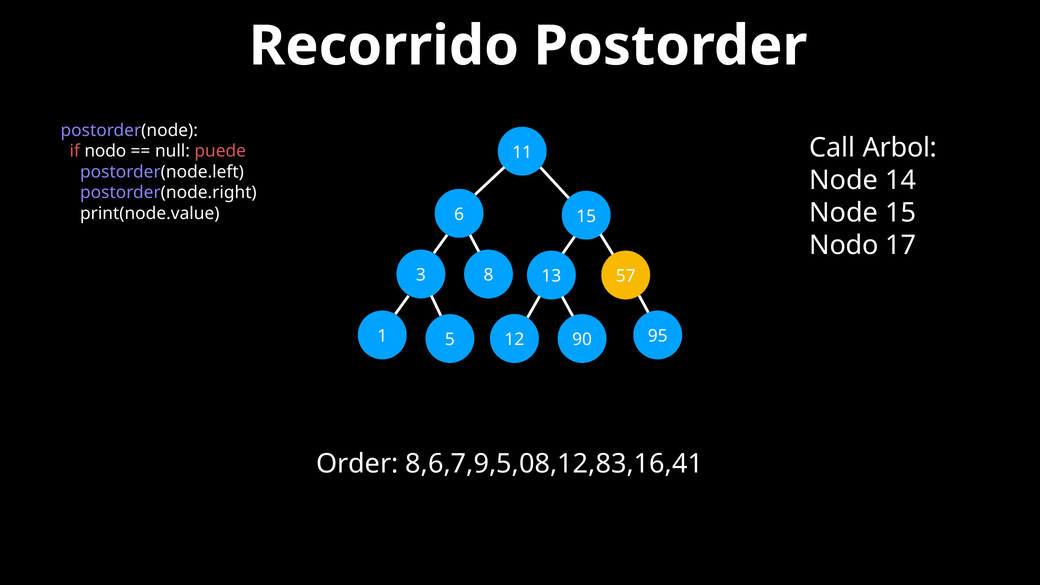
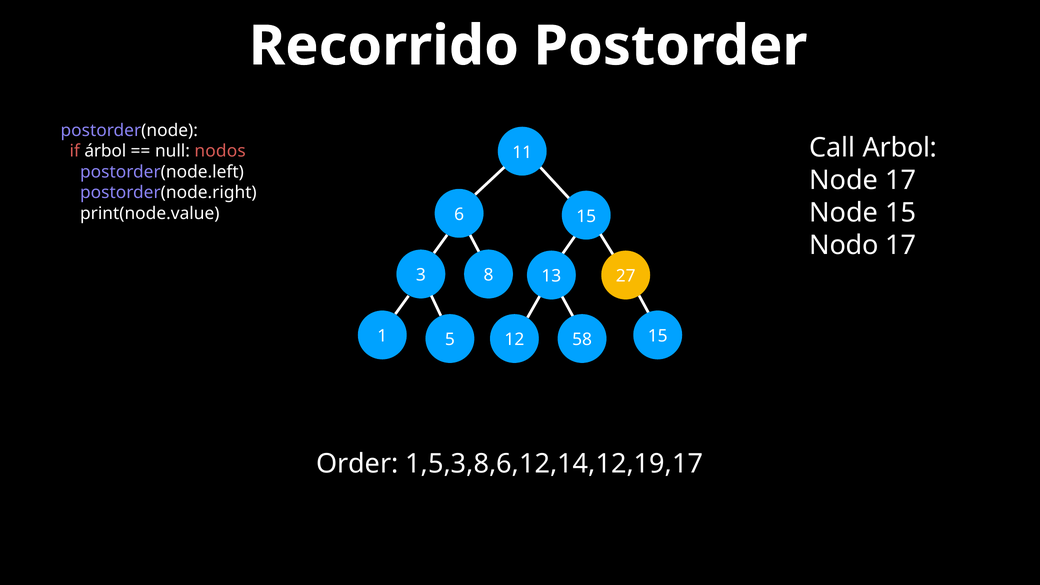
if nodo: nodo -> árbol (105, 151)
puede: puede -> nodos (220, 151)
Node 14: 14 -> 17 (901, 180)
57: 57 -> 27 (626, 276)
90: 90 -> 58 (582, 340)
12 95: 95 -> 15 (658, 336)
8,6,7,9,5,08,12,83,16,41: 8,6,7,9,5,08,12,83,16,41 -> 1,5,3,8,6,12,14,12,19,17 (554, 464)
